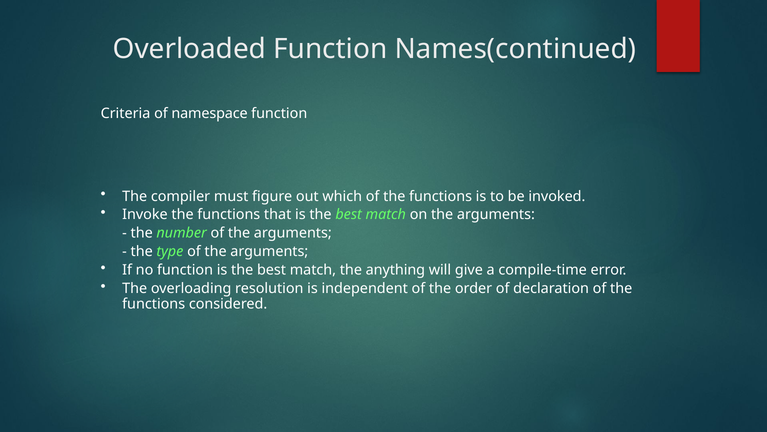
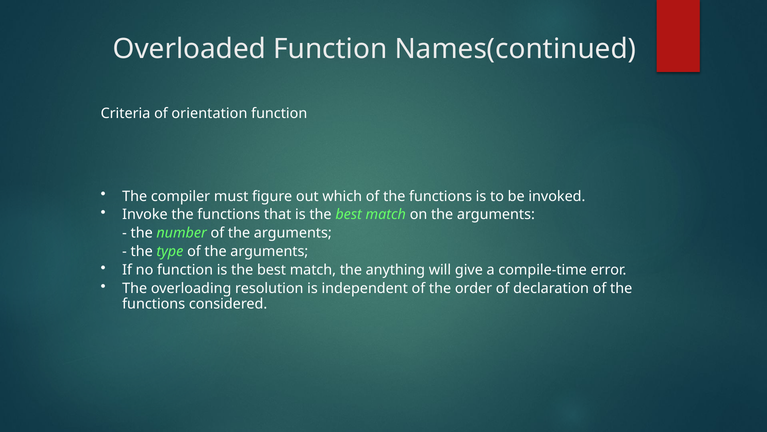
namespace: namespace -> orientation (209, 113)
